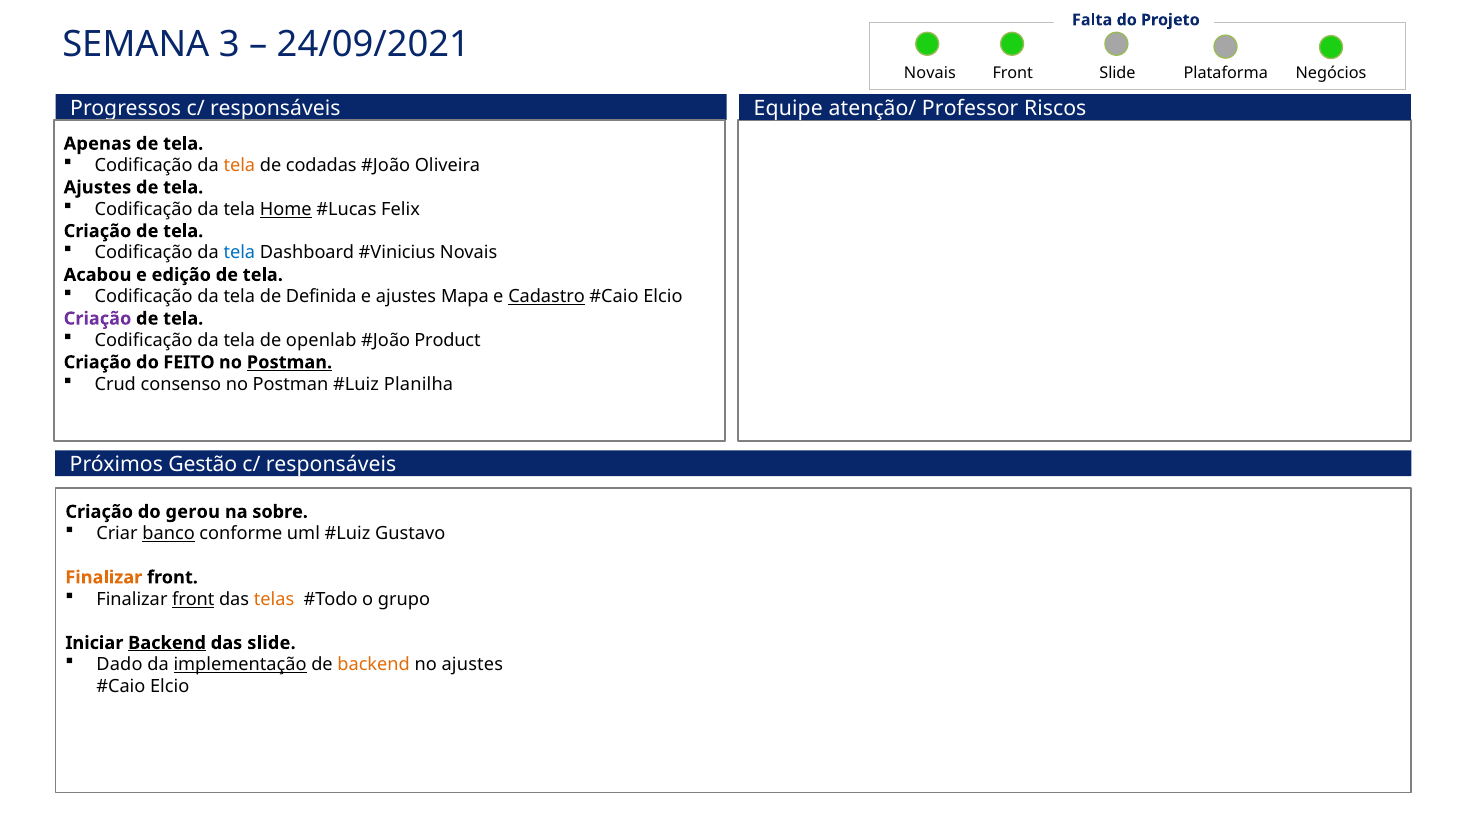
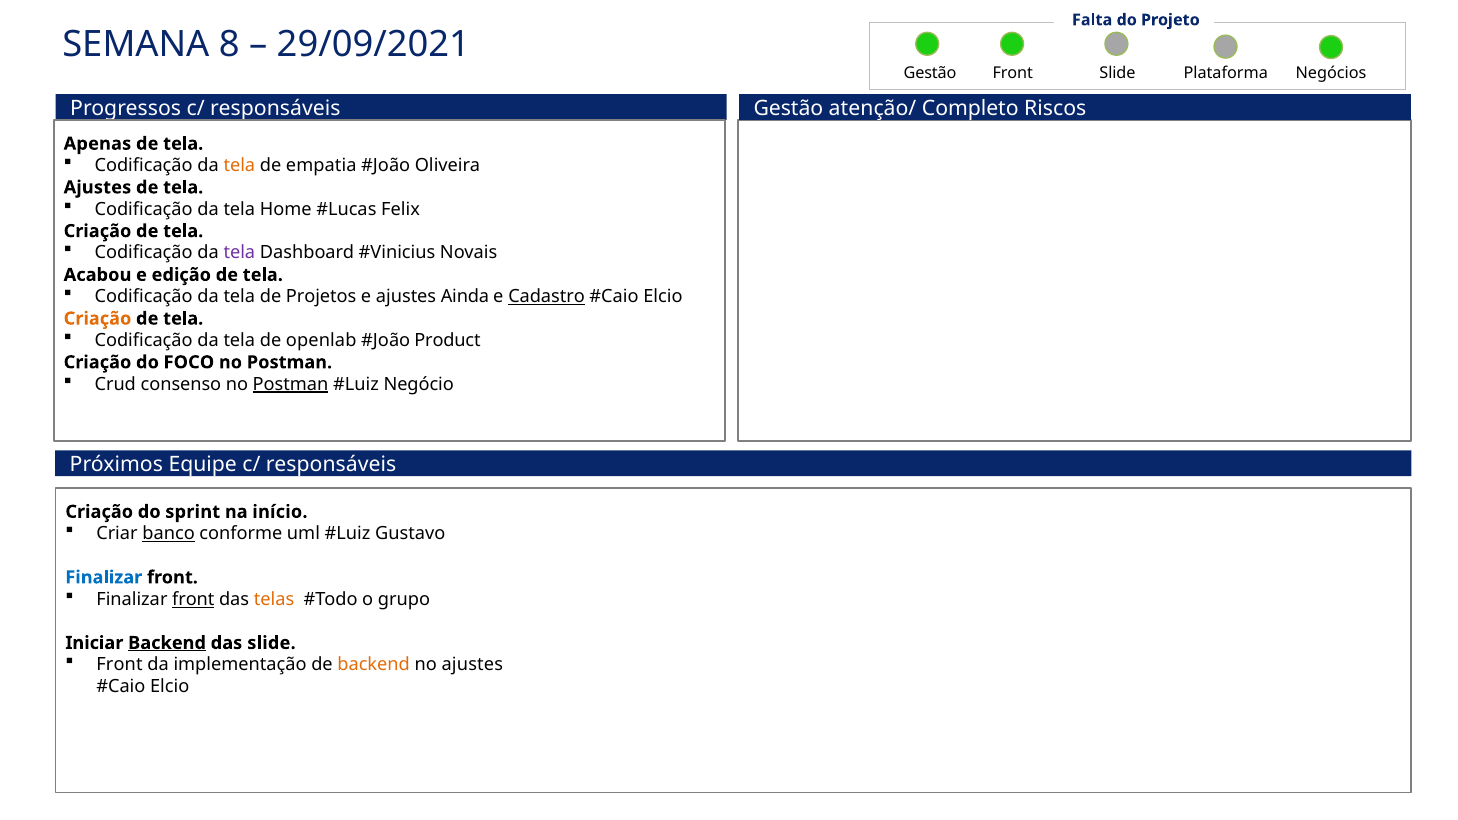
3: 3 -> 8 (229, 45)
24/09/2021: 24/09/2021 -> 29/09/2021 (373, 45)
Novais: Novais -> Gestão (930, 73)
responsáveis Equipe: Equipe -> Gestão (788, 109)
Professor: Professor -> Completo (970, 109)
codadas: codadas -> empatia (321, 166)
Home underline: present -> none (286, 209)
tela colour: blue -> purple (239, 253)
Definida: Definida -> Projetos (321, 297)
Mapa: Mapa -> Ainda (465, 297)
Criação colour: purple -> orange (98, 319)
FEITO: FEITO -> FOCO (189, 362)
Postman underline: present -> none (290, 362)
Postman underline: none -> present (291, 384)
Planilha: Planilha -> Negócio (419, 384)
Gestão: Gestão -> Equipe (203, 465)
gerou: gerou -> sprint (193, 512)
sobre: sobre -> início (280, 512)
Finalizar colour: orange -> blue (104, 577)
Dado: Dado -> Front (119, 665)
implementação underline: present -> none (240, 665)
